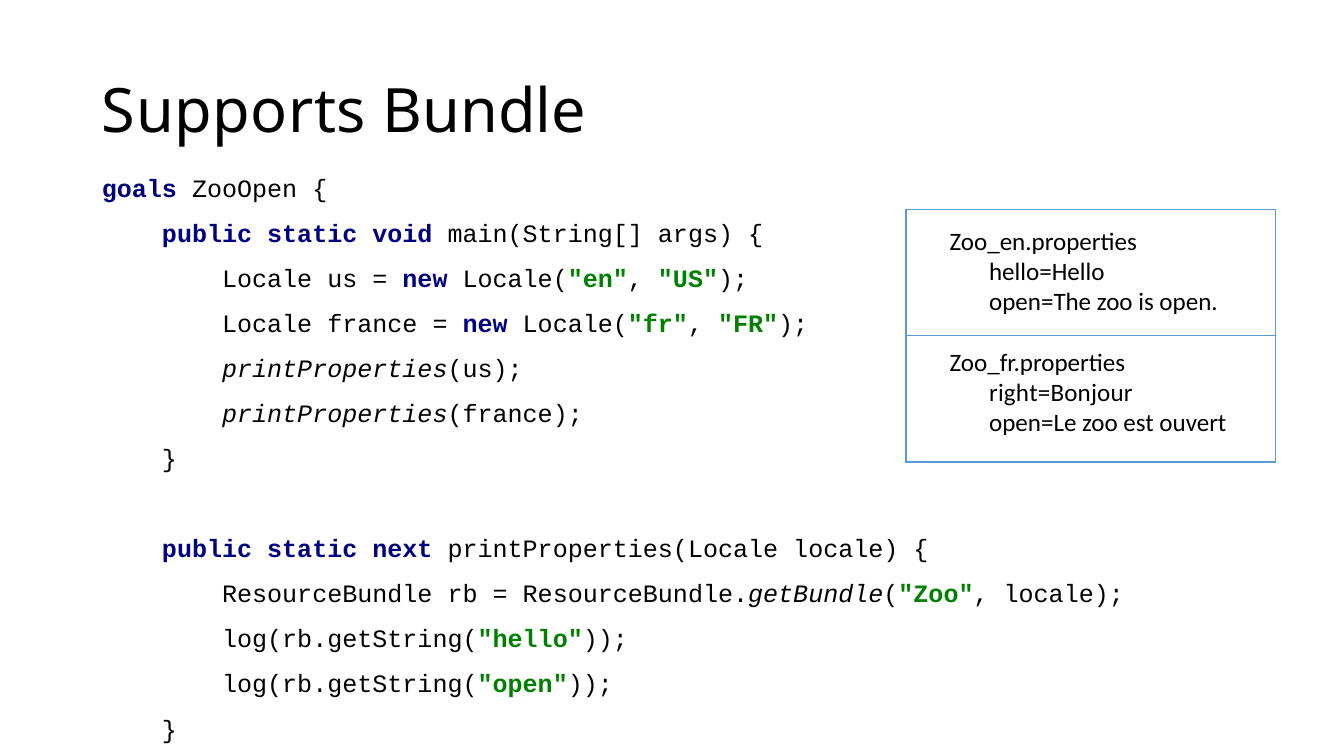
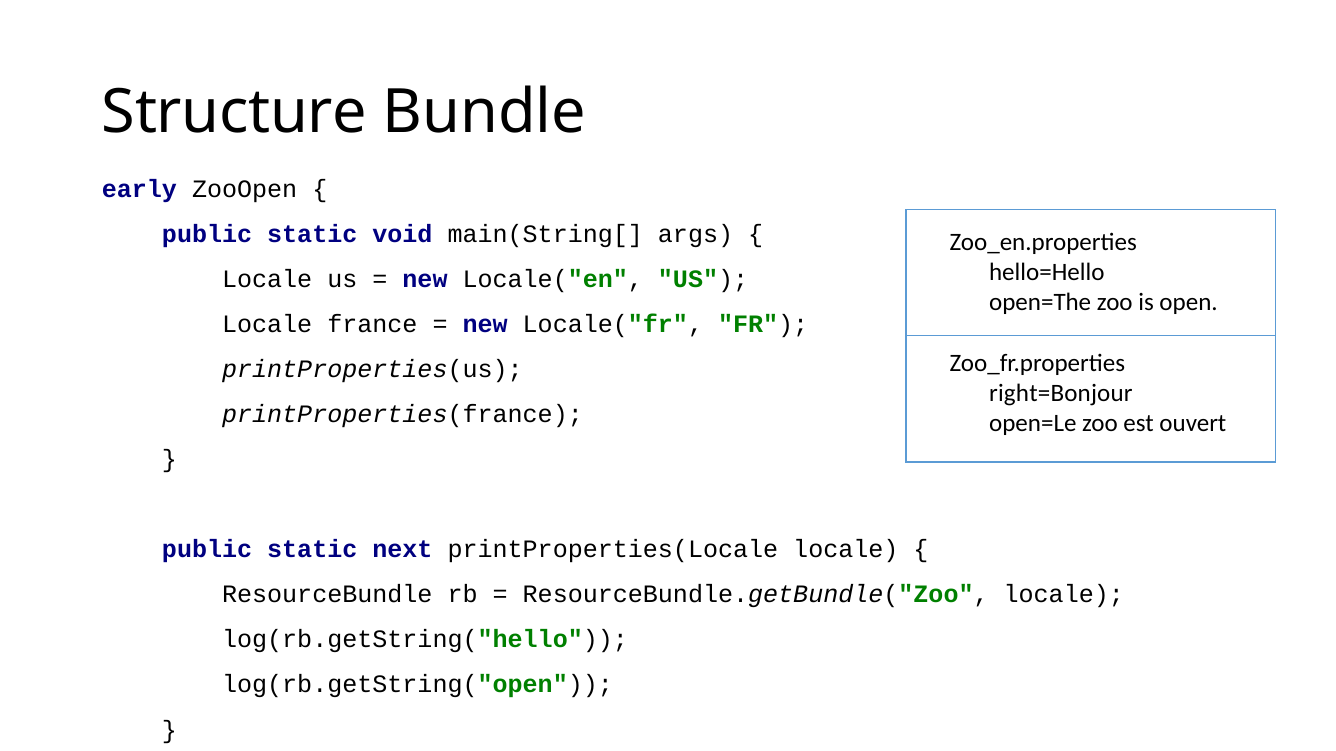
Supports: Supports -> Structure (234, 112)
goals: goals -> early (139, 189)
